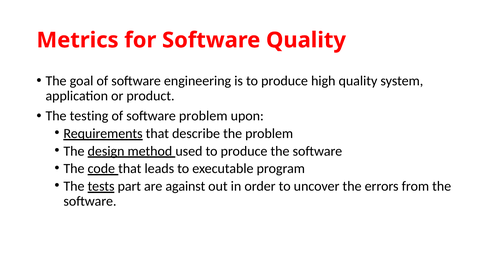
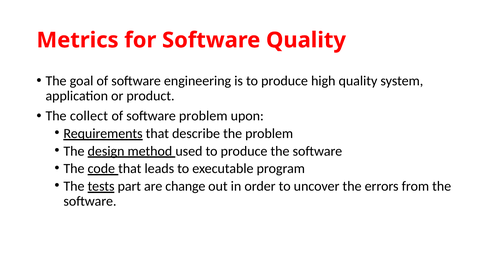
testing: testing -> collect (89, 116)
against: against -> change (185, 186)
